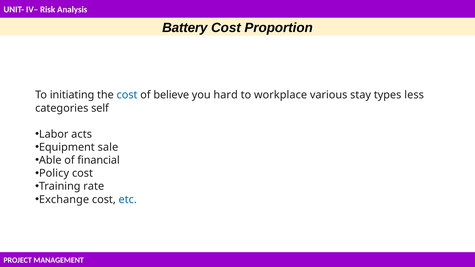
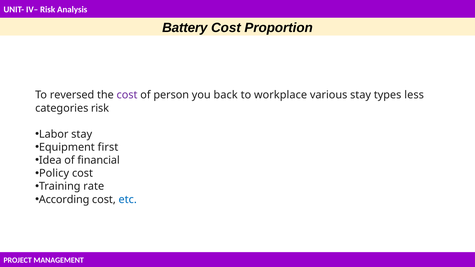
initiating: initiating -> reversed (72, 95)
cost colour: blue -> purple (127, 95)
believe: believe -> person (171, 95)
hard: hard -> back (226, 95)
categories self: self -> risk (100, 108)
Labor acts: acts -> stay (82, 134)
sale: sale -> first (108, 147)
Able: Able -> Idea (50, 160)
Exchange: Exchange -> According (64, 200)
